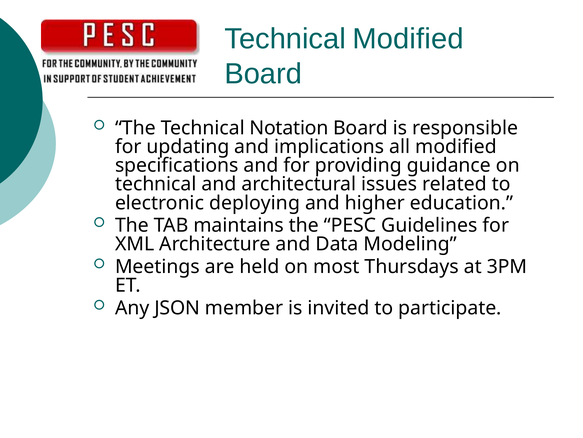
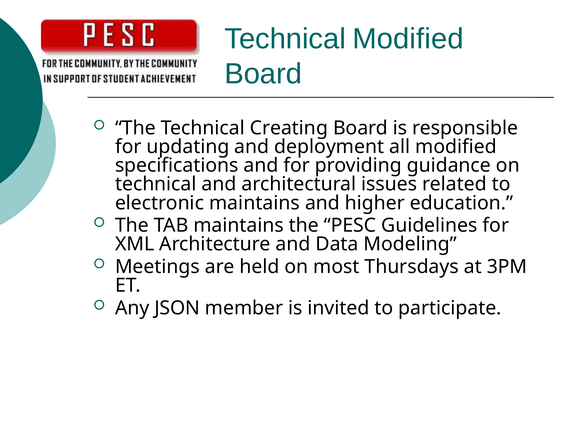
Notation: Notation -> Creating (289, 128)
implications: implications -> deployment (329, 147)
electronic deploying: deploying -> maintains (255, 203)
